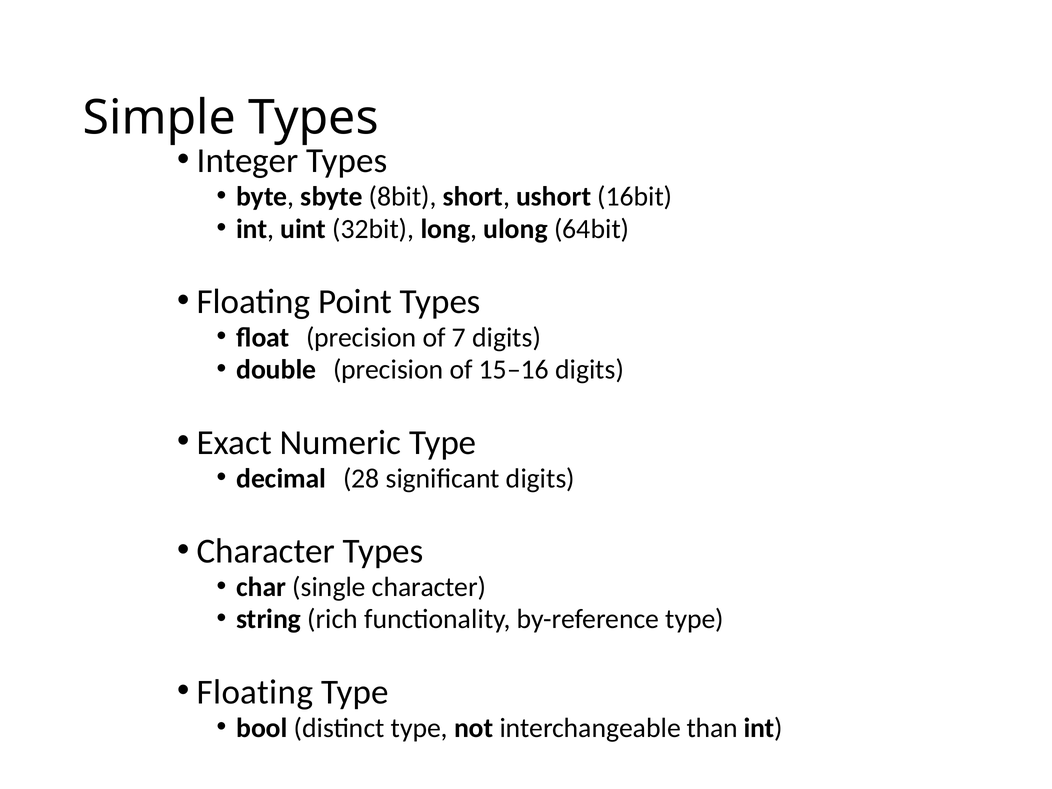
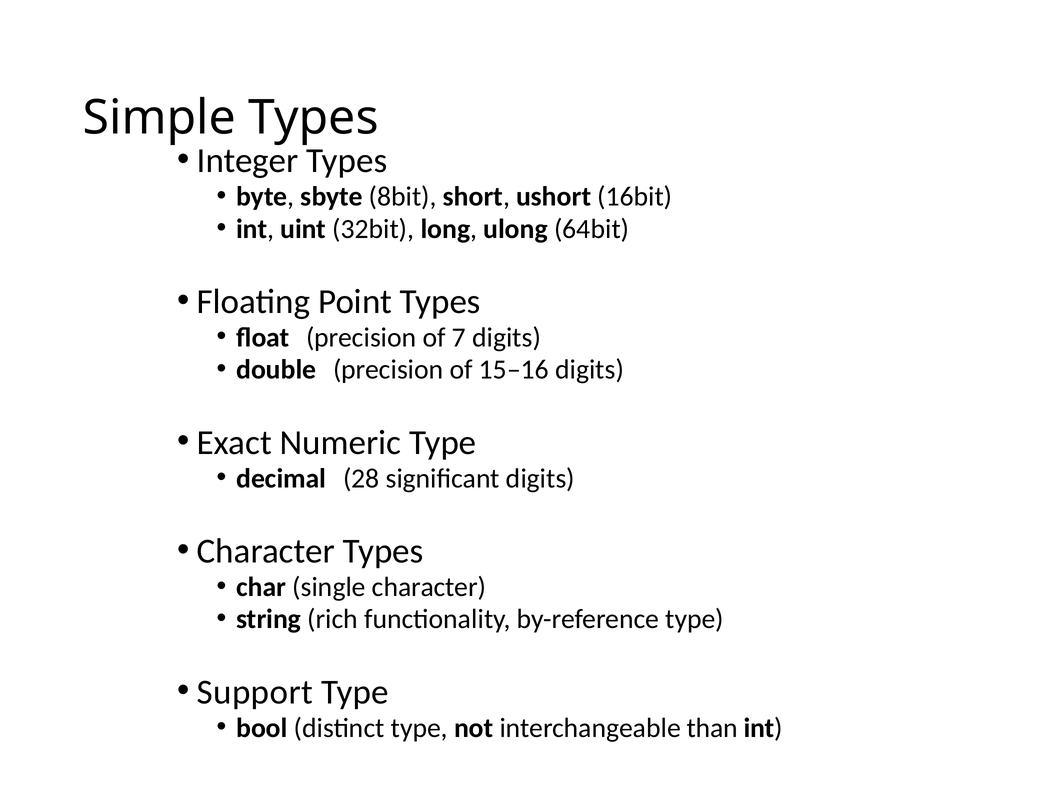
Floating: Floating -> Support (255, 692)
